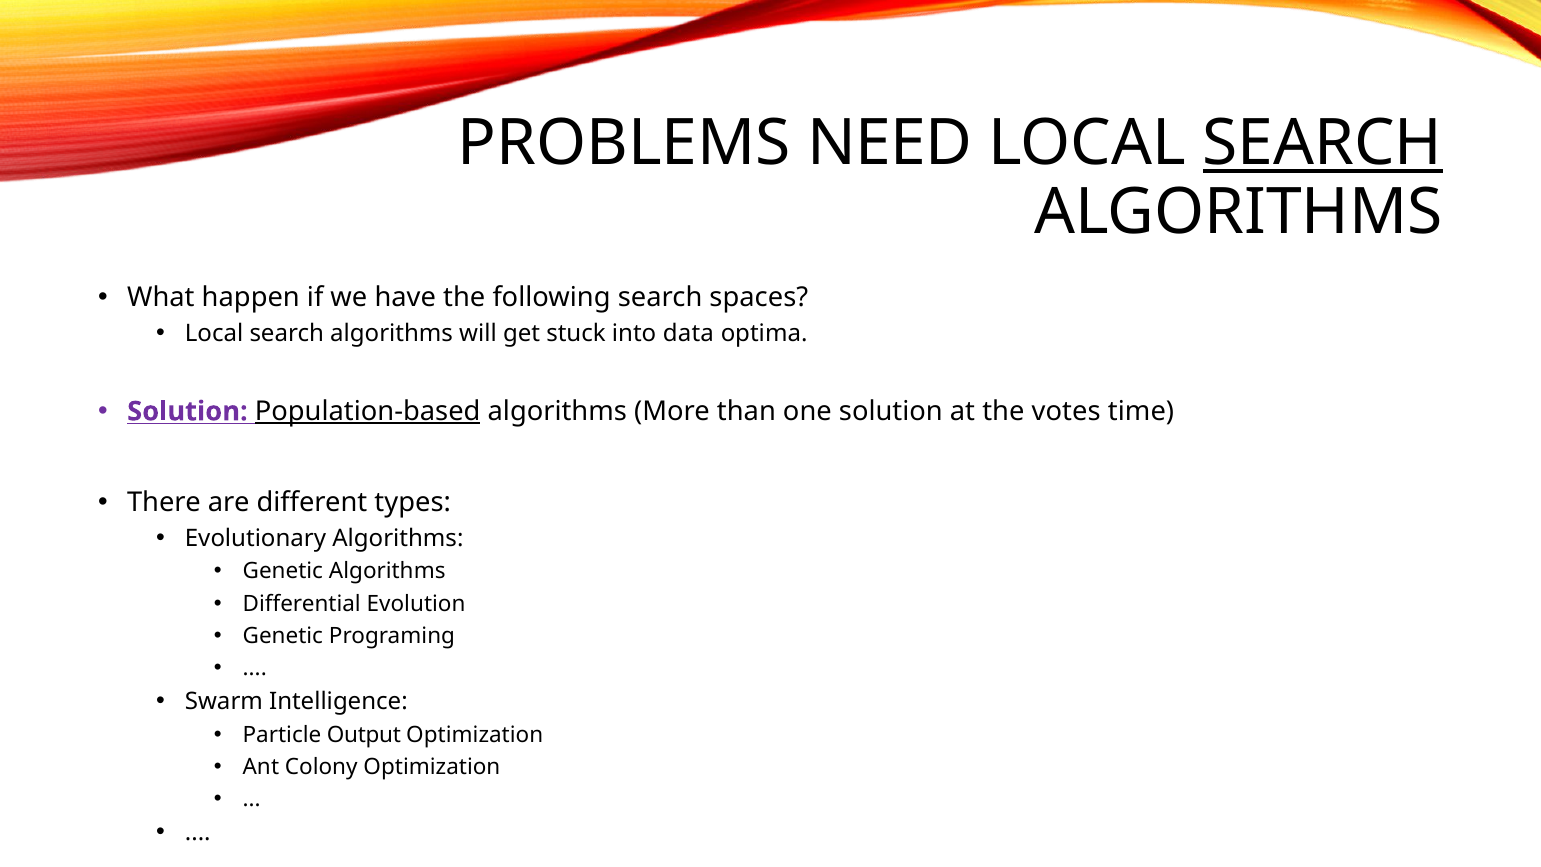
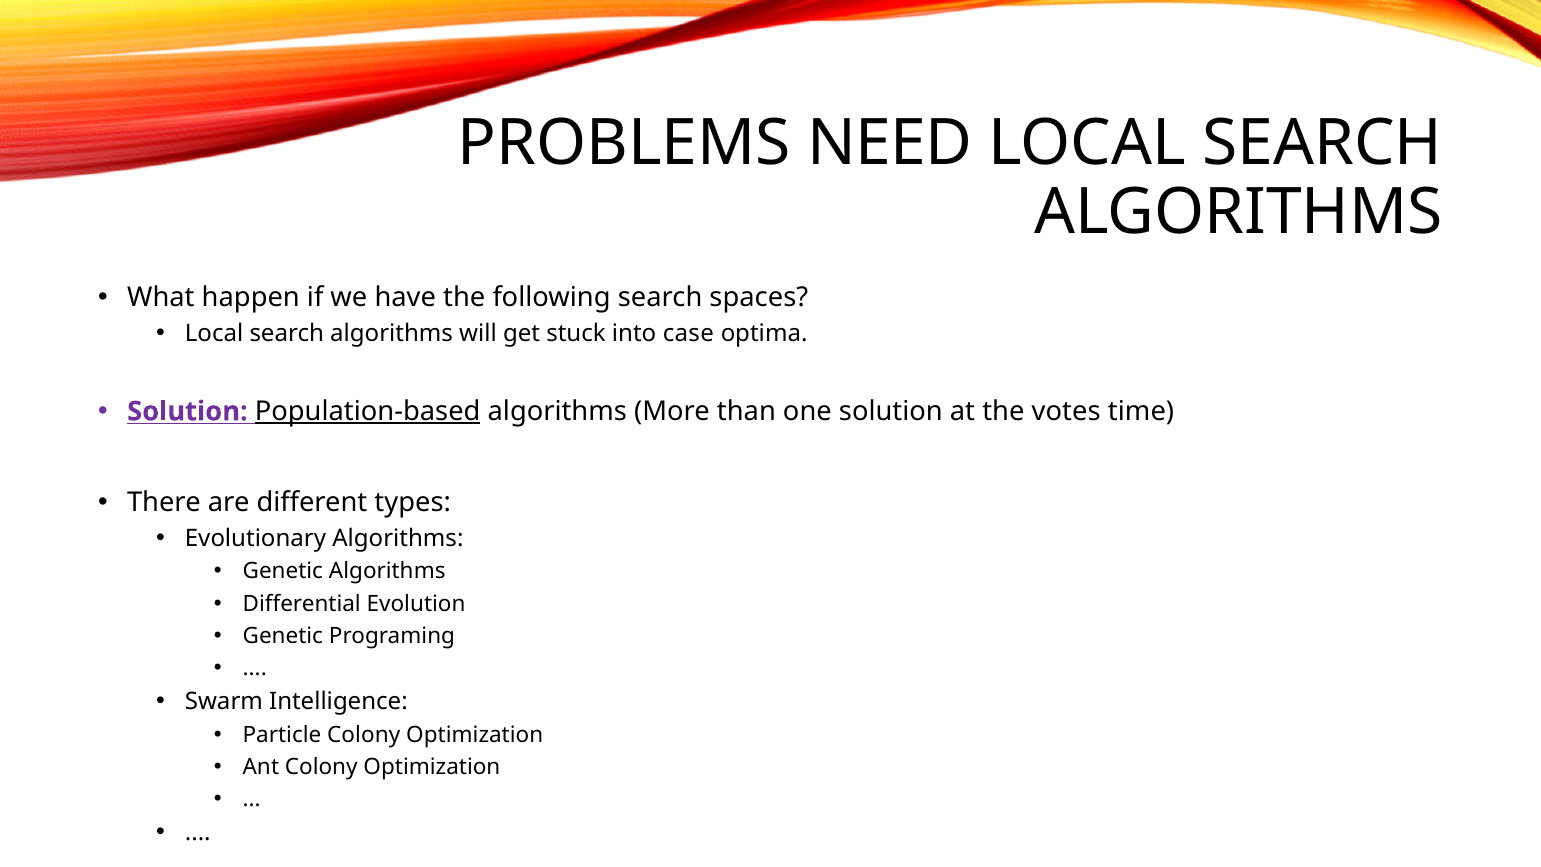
SEARCH underline: present -> none (1323, 143)
data: data -> case (688, 334)
Particle Output: Output -> Colony (364, 735)
